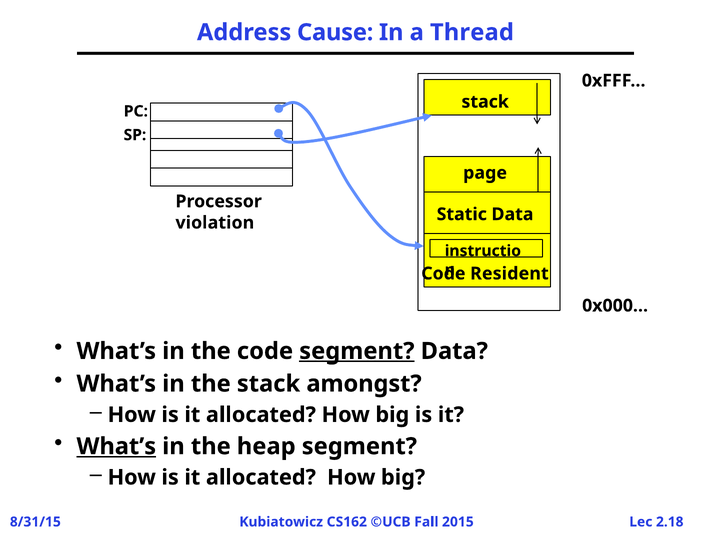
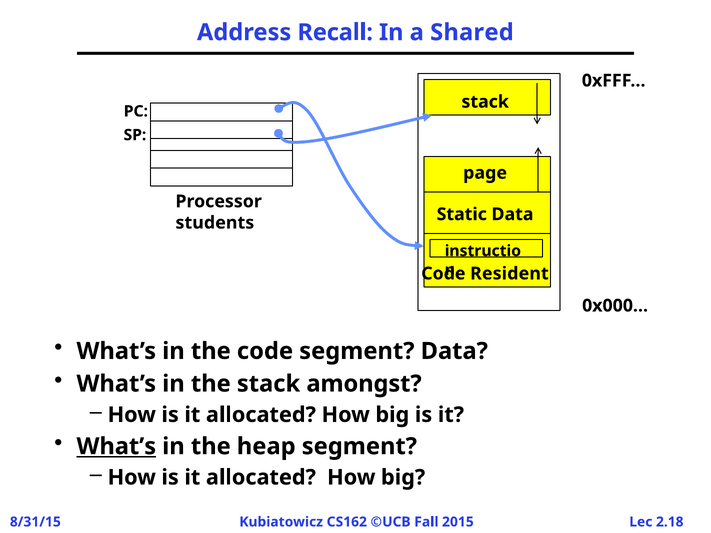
Cause: Cause -> Recall (335, 32)
Thread: Thread -> Shared (472, 32)
violation: violation -> students (215, 223)
segment underline: present -> none (357, 351)
